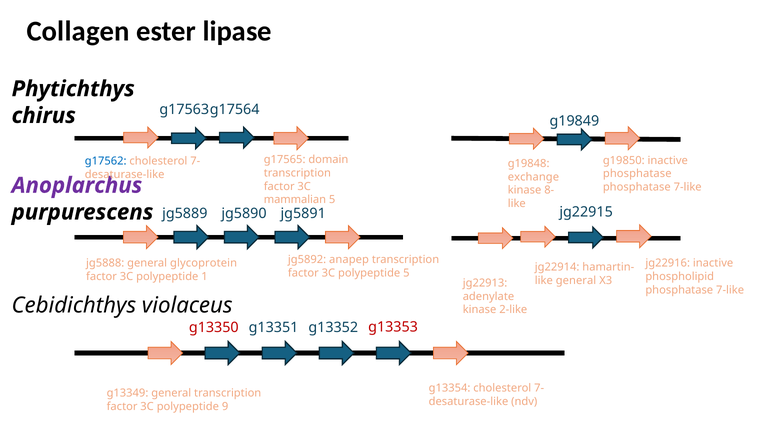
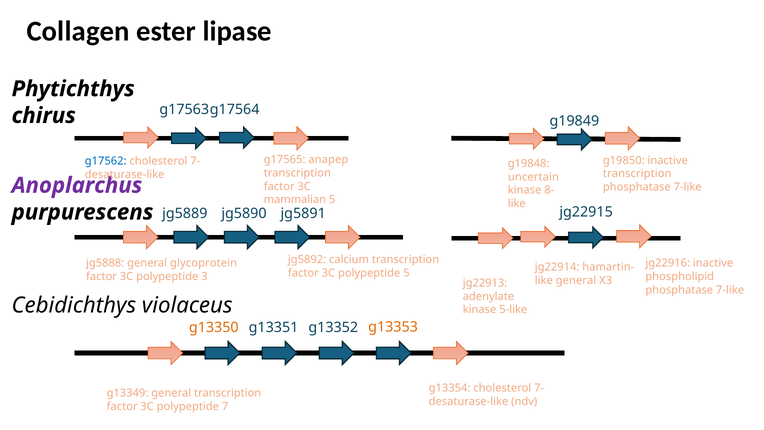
domain: domain -> anapep (328, 160)
phosphatase: phosphatase -> transcription (637, 174)
exchange: exchange -> uncertain (533, 177)
anapep: anapep -> calcium (349, 260)
1: 1 -> 3 (204, 276)
2-like: 2-like -> 5-like (513, 310)
g13350 colour: red -> orange (214, 328)
g13353 colour: red -> orange (393, 327)
9: 9 -> 7 (225, 406)
